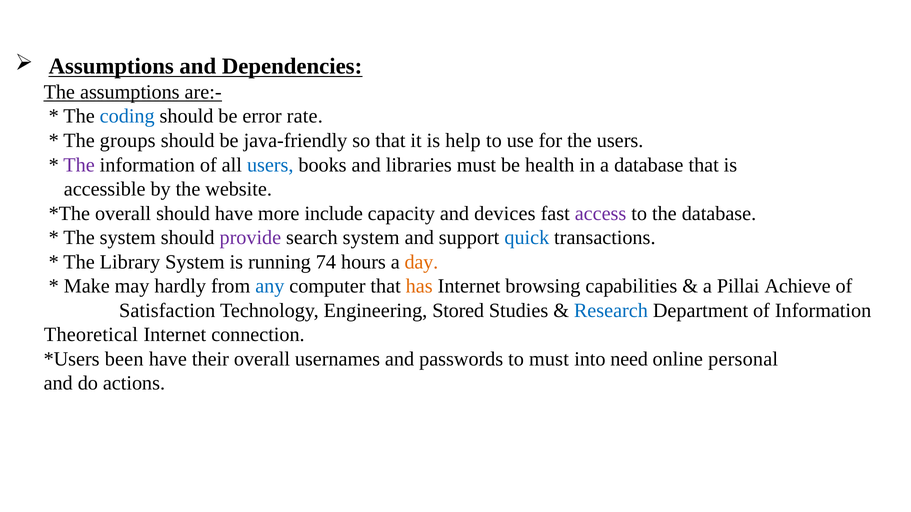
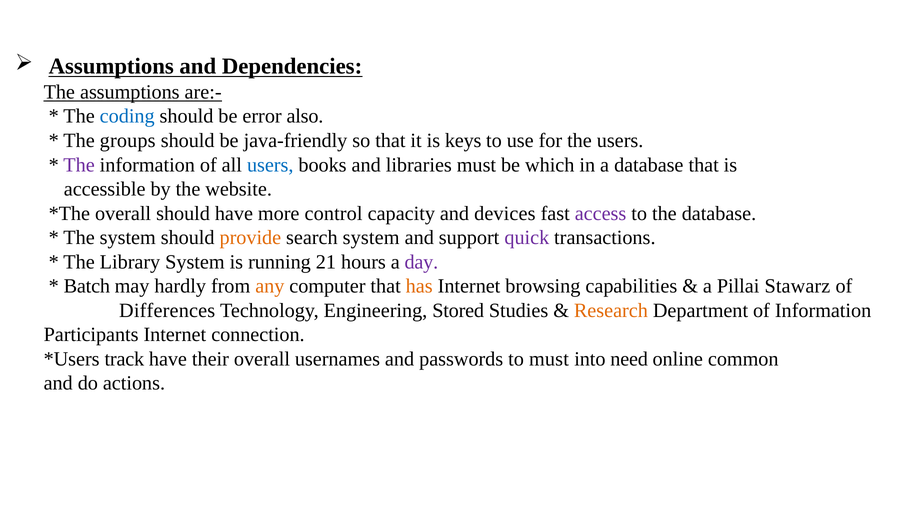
rate: rate -> also (305, 116)
help: help -> keys (463, 141)
health: health -> which (550, 165)
include: include -> control (334, 214)
provide colour: purple -> orange (250, 238)
quick colour: blue -> purple (527, 238)
74: 74 -> 21 (326, 262)
day colour: orange -> purple (421, 262)
Make: Make -> Batch (87, 286)
any colour: blue -> orange (270, 286)
Achieve: Achieve -> Stawarz (797, 286)
Satisfaction: Satisfaction -> Differences (167, 311)
Research colour: blue -> orange (611, 311)
Theoretical: Theoretical -> Participants (91, 335)
been: been -> track (124, 359)
personal: personal -> common (743, 359)
